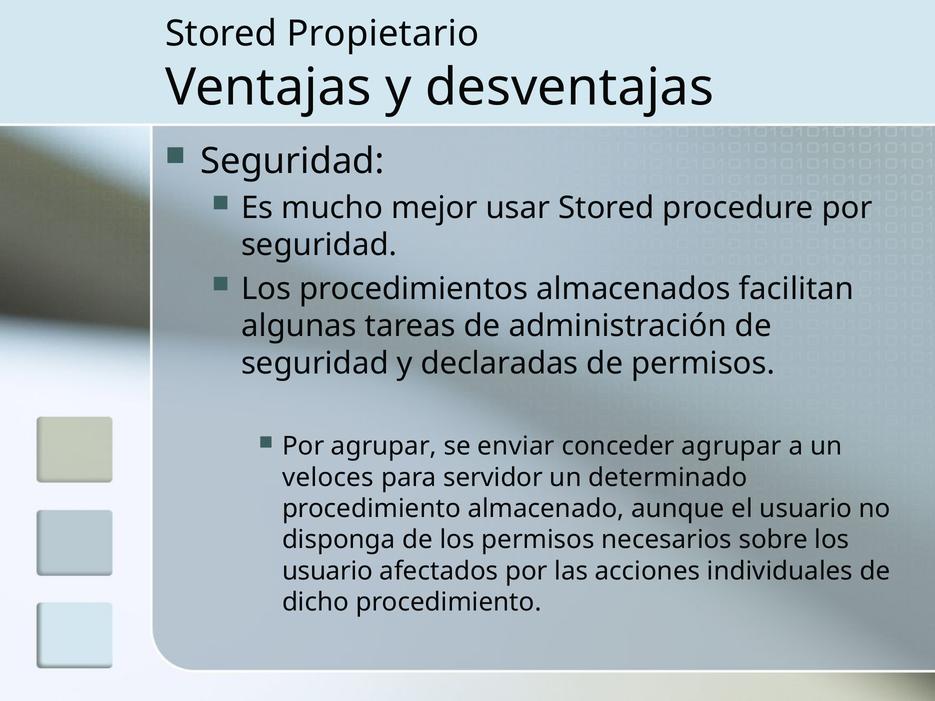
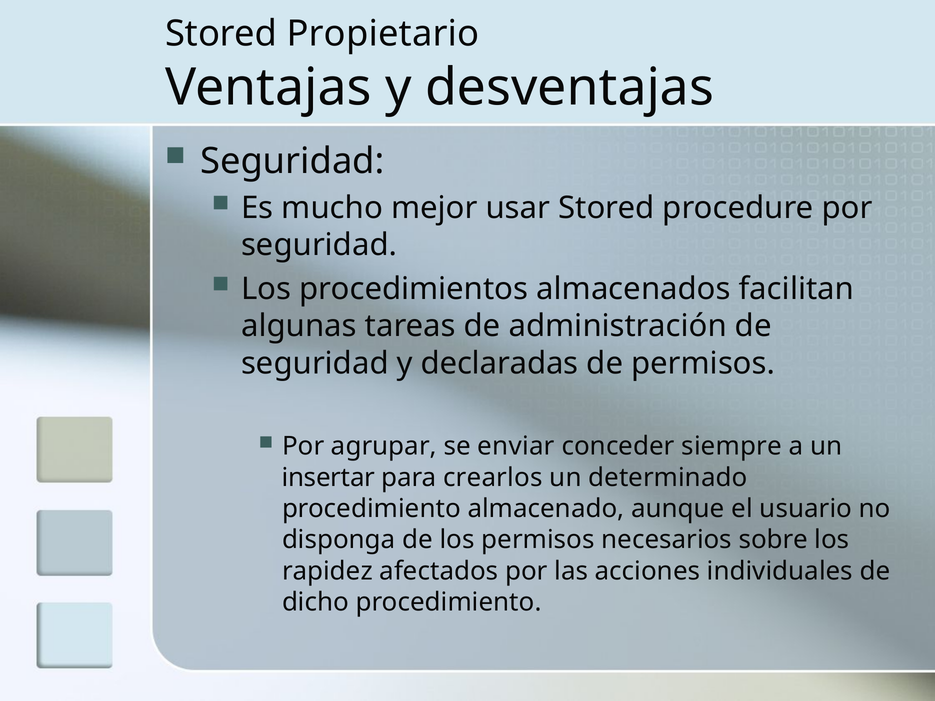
conceder agrupar: agrupar -> siempre (732, 446)
veloces: veloces -> insertar (328, 478)
servidor: servidor -> crearlos (493, 478)
usuario: usuario -> rapidez (327, 571)
